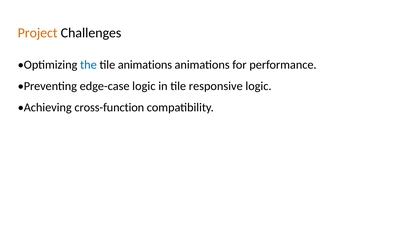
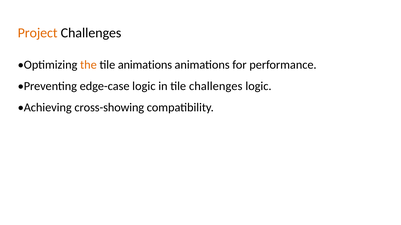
the colour: blue -> orange (88, 65)
tile responsive: responsive -> challenges (216, 86)
cross-function: cross-function -> cross-showing (109, 108)
